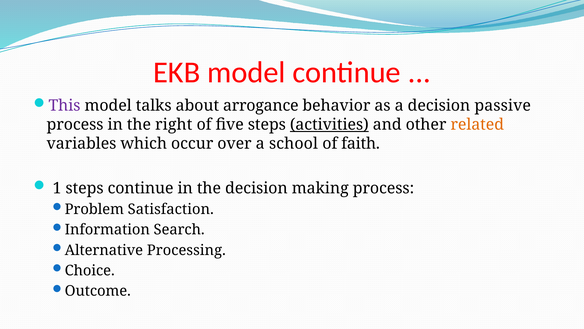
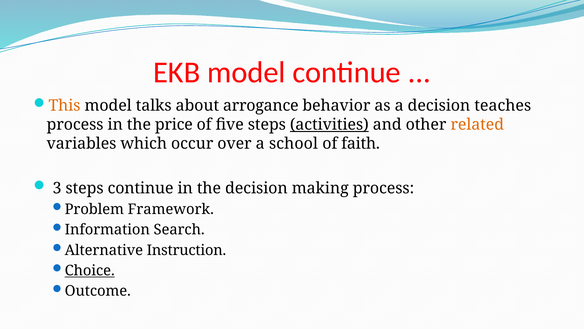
This colour: purple -> orange (64, 105)
passive: passive -> teaches (503, 105)
right: right -> price (174, 125)
1: 1 -> 3 (57, 188)
Satisfaction: Satisfaction -> Framework (171, 209)
Processing: Processing -> Instruction (186, 250)
Choice underline: none -> present (90, 270)
